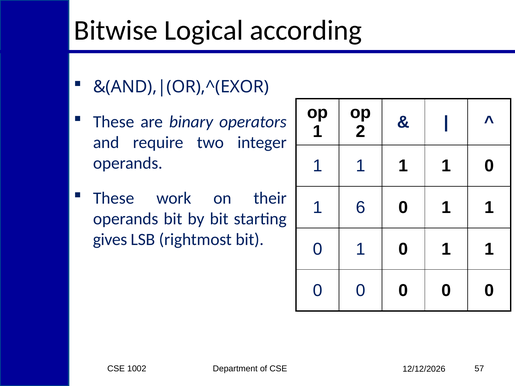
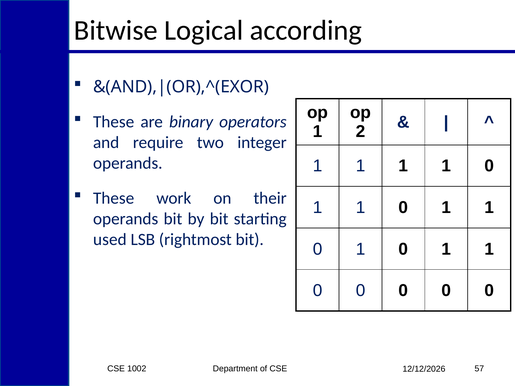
6: 6 -> 1 (361, 208)
gives: gives -> used (110, 240)
